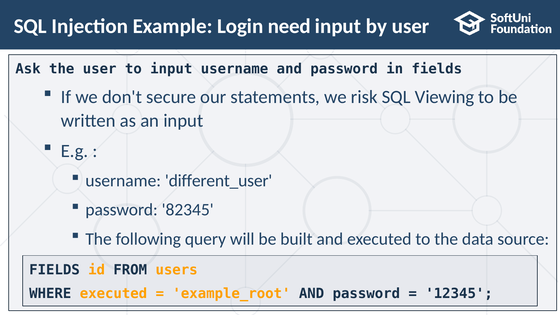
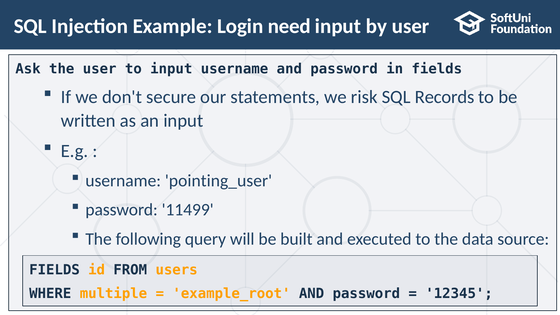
Viewing: Viewing -> Records (445, 97)
different_user: different_user -> pointing_user (219, 181)
82345: 82345 -> 11499 (188, 210)
WHERE executed: executed -> multiple (113, 294)
